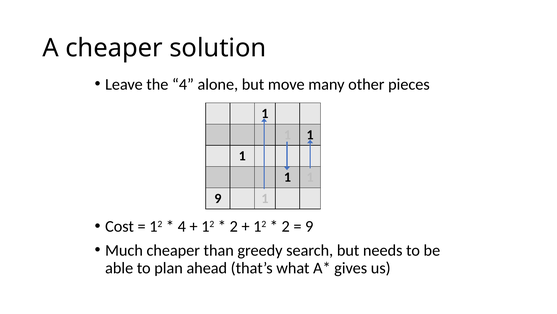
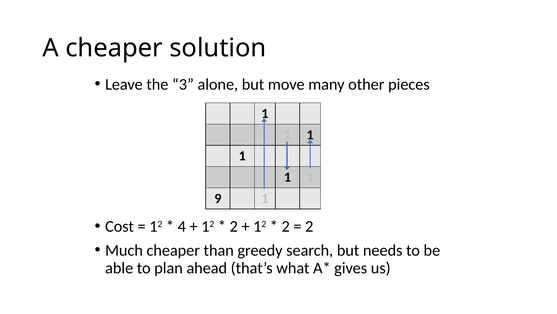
the 4: 4 -> 3 (183, 84)
9: 9 -> 2 (309, 226)
